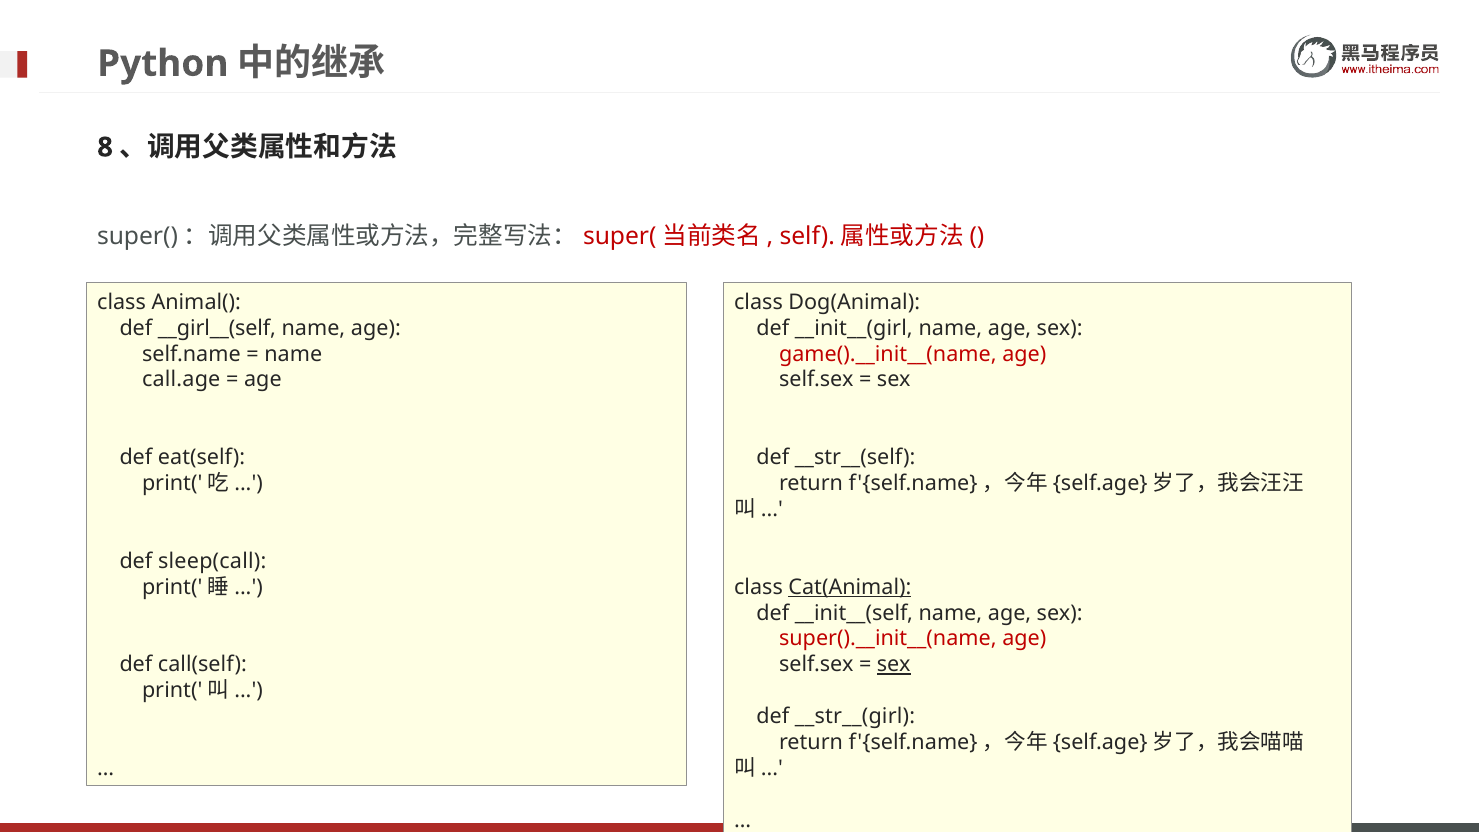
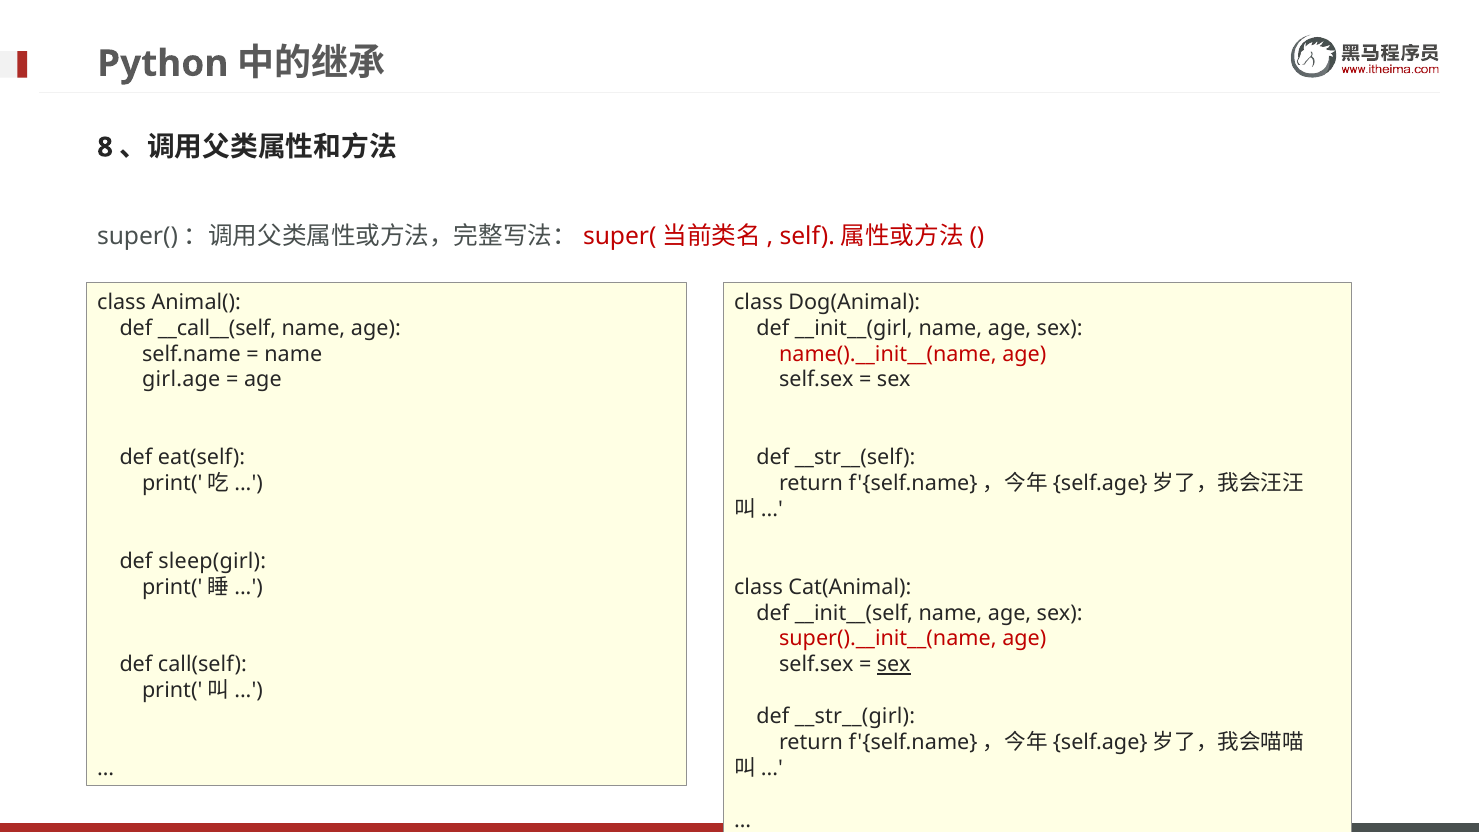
__girl__(self: __girl__(self -> __call__(self (217, 328)
game().__init__(name: game().__init__(name -> name().__init__(name (888, 354)
call.age: call.age -> girl.age (181, 380)
sleep(call: sleep(call -> sleep(girl (212, 561)
Cat(Animal underline: present -> none (850, 587)
